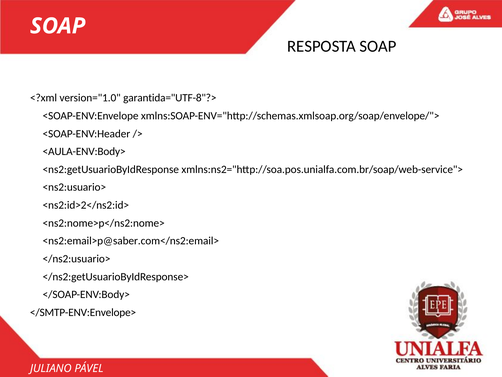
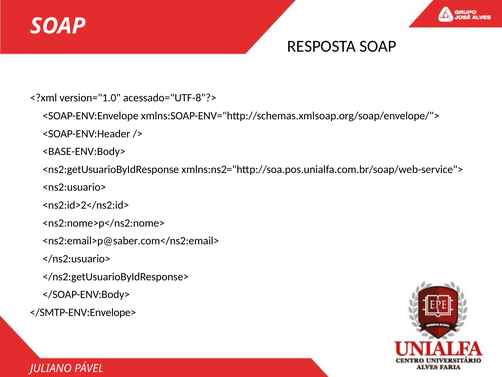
garantida="UTF-8"?>: garantida="UTF-8"?> -> acessado="UTF-8"?> (170, 98)
<AULA-ENV:Body>: <AULA-ENV:Body> -> <BASE-ENV:Body> (84, 151)
